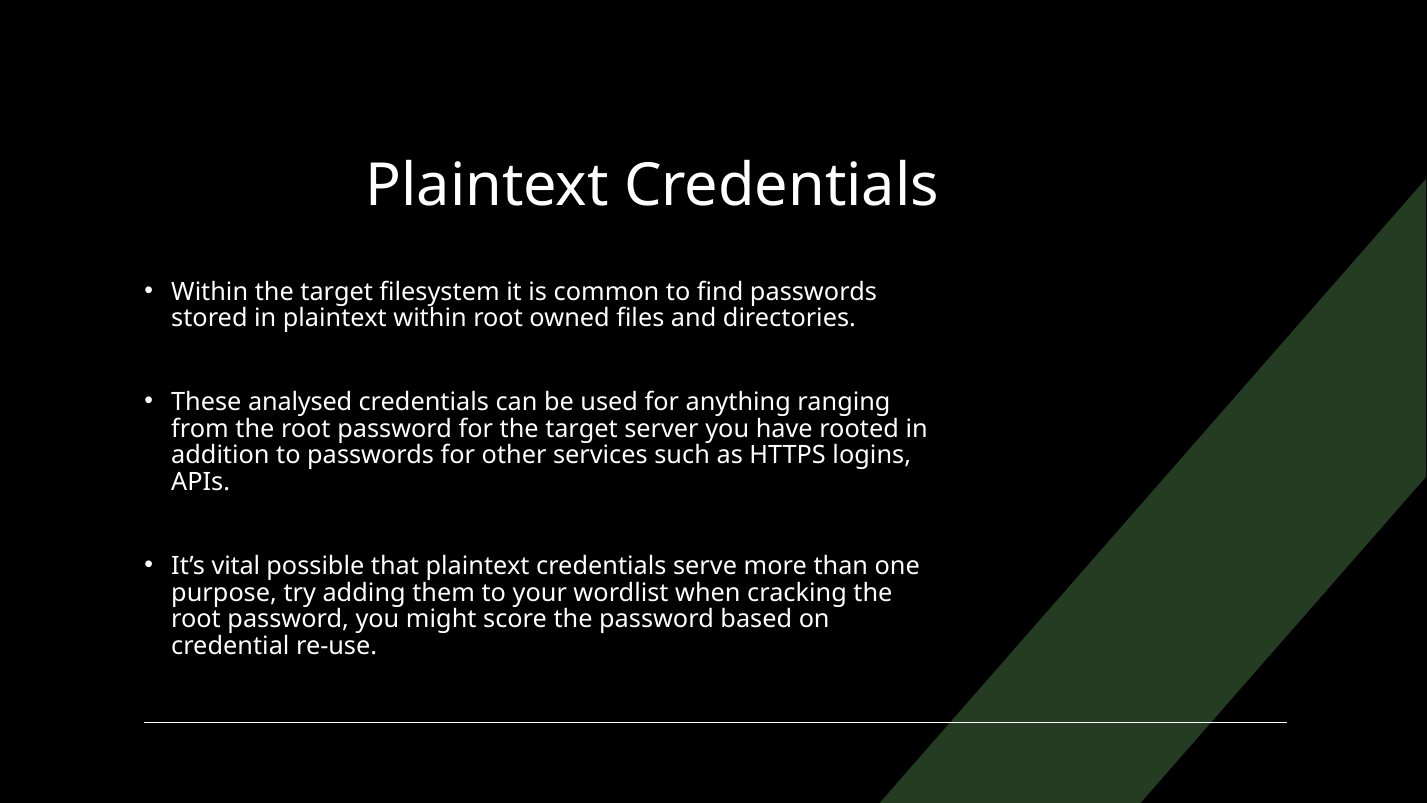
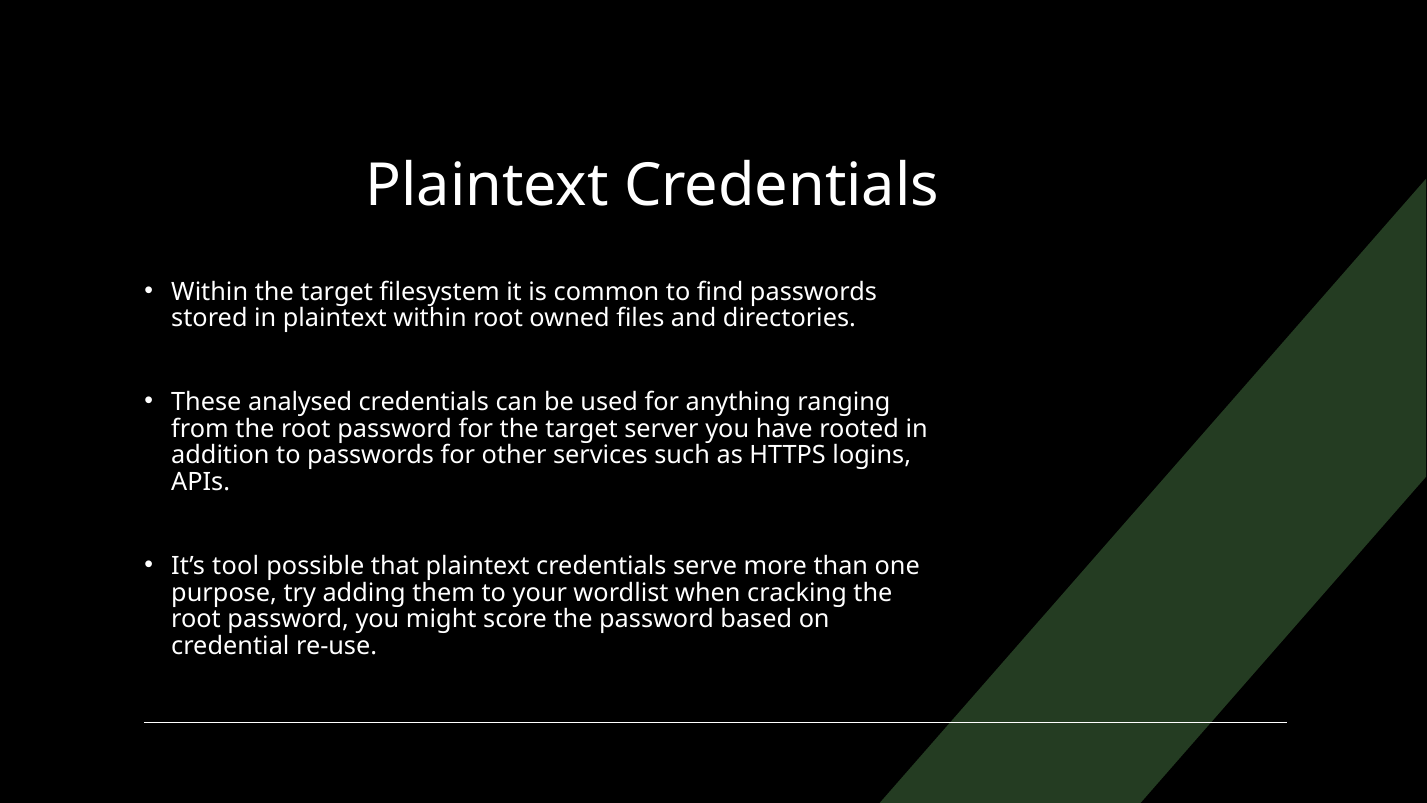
vital: vital -> tool (236, 566)
